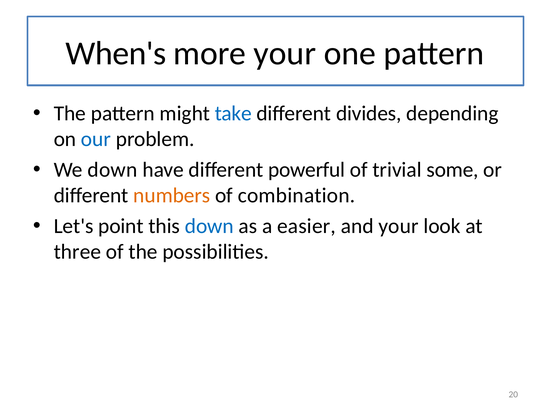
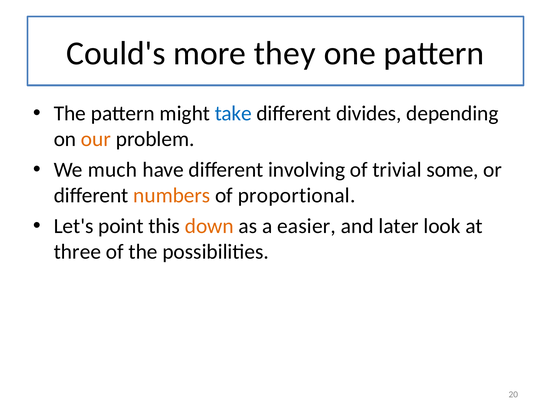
When's: When's -> Could's (116, 53)
more your: your -> they (285, 53)
our colour: blue -> orange (96, 139)
We down: down -> much (112, 170)
powerful: powerful -> involving (307, 170)
combination: combination -> proportional (297, 196)
down colour: blue -> orange (209, 226)
and your: your -> later (399, 226)
